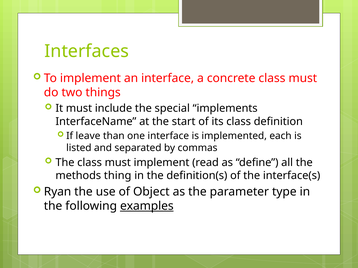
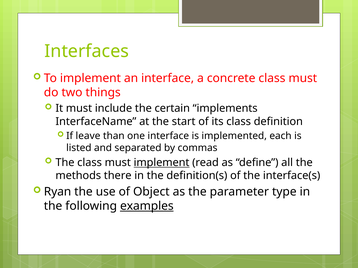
special: special -> certain (172, 109)
implement underline: none -> present (162, 163)
thing: thing -> there (118, 176)
